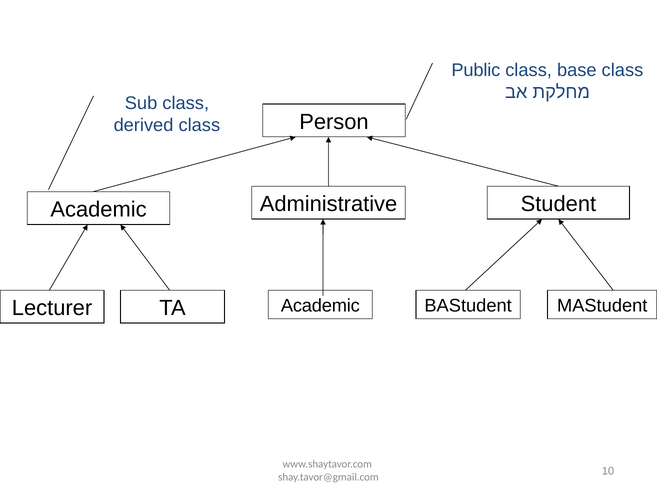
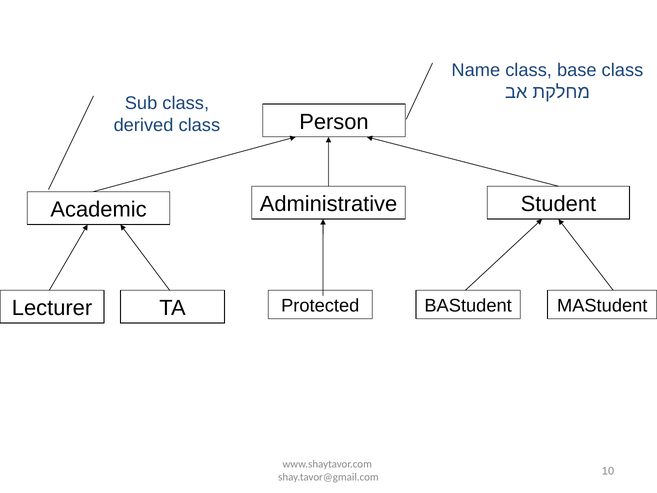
Public: Public -> Name (476, 70)
Lecturer Academic: Academic -> Protected (320, 306)
